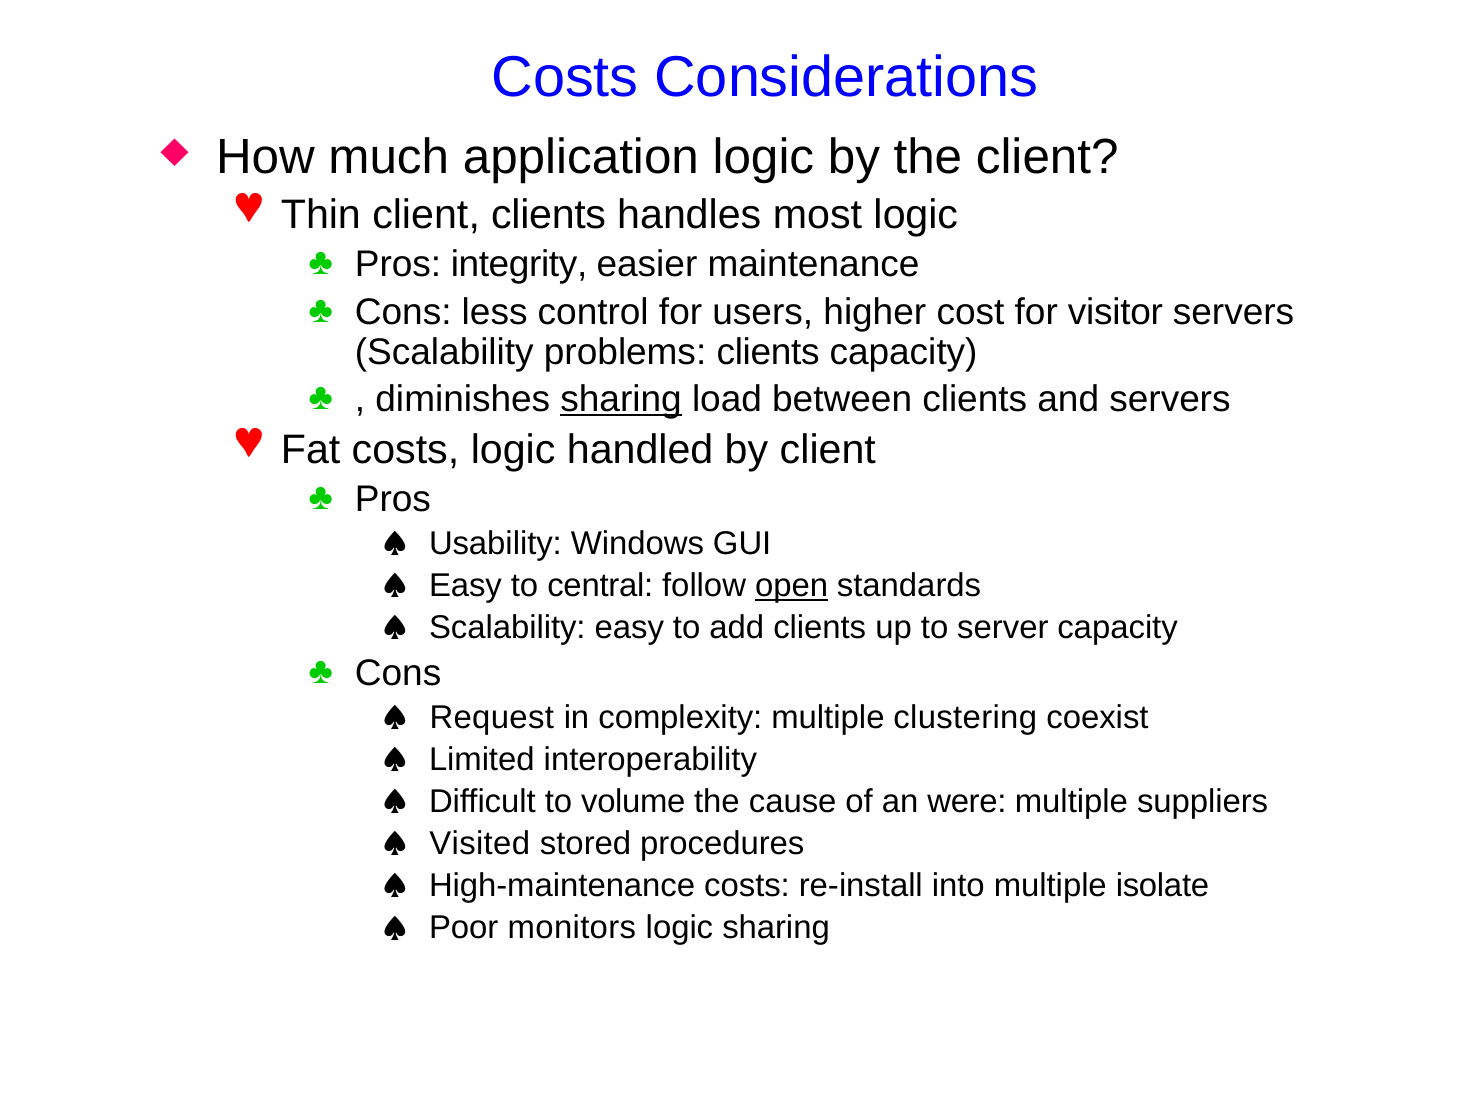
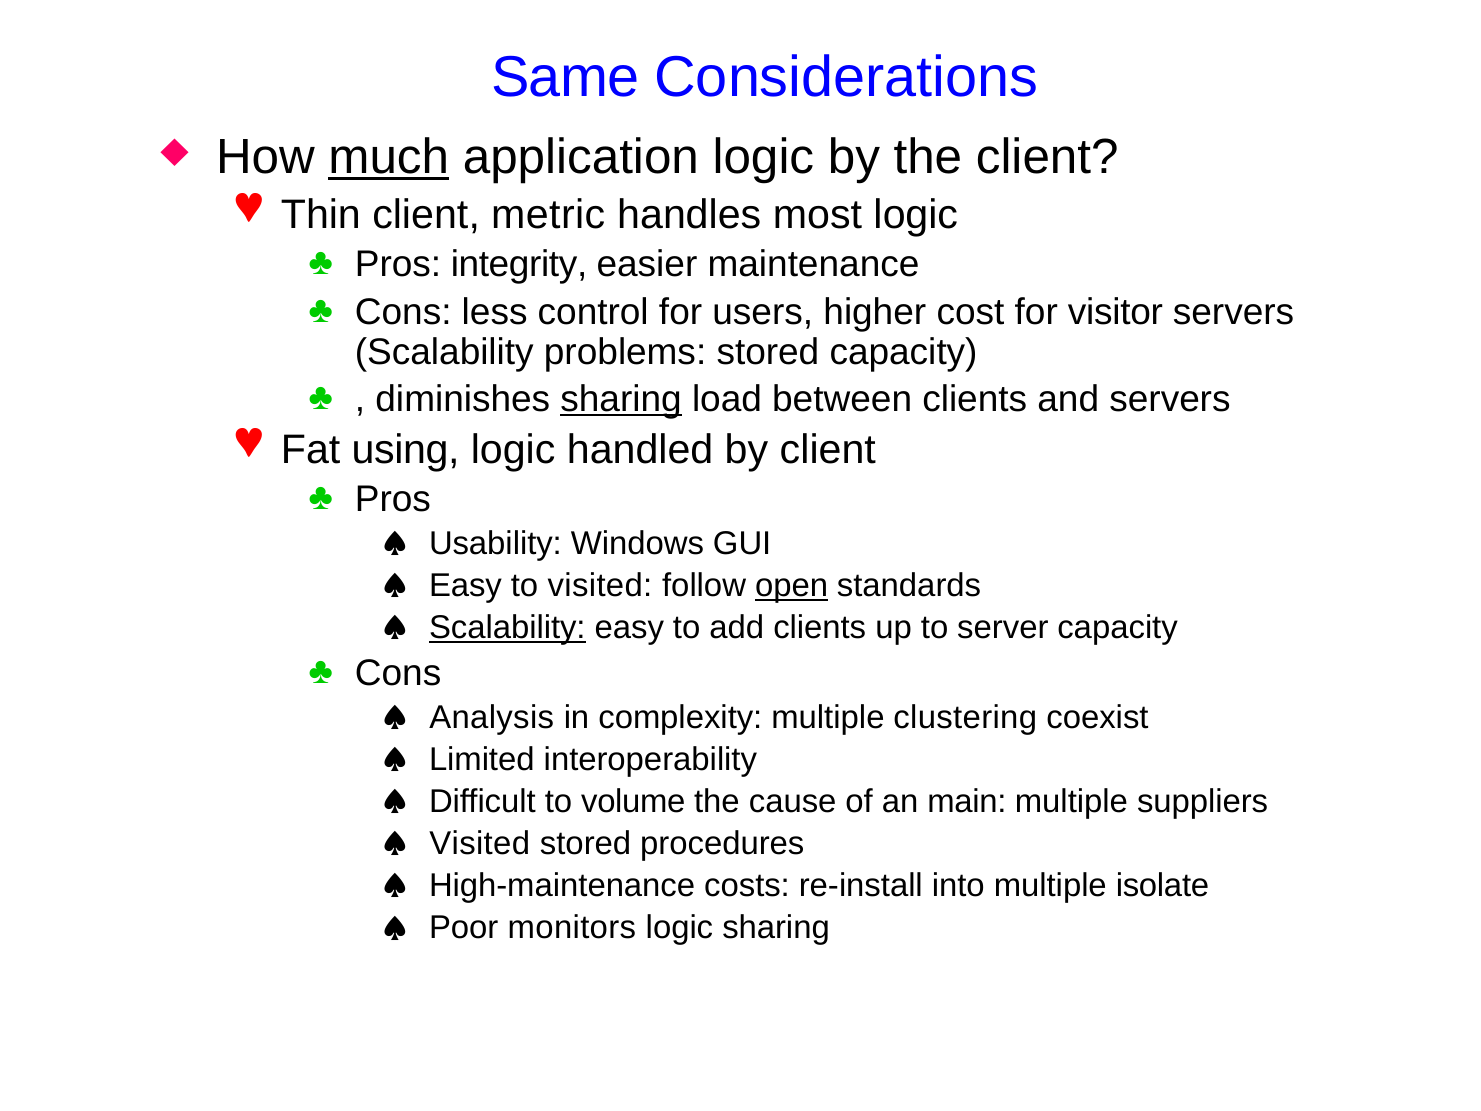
Costs: Costs -> Same (565, 77)
much underline: none -> present (389, 158)
client clients: clients -> metric (548, 215)
problems clients: clients -> stored (768, 352)
Fat costs: costs -> using (406, 450)
to central: central -> visited (600, 586)
Scalability underline: none -> present (507, 628)
Request: Request -> Analysis (492, 717)
were: were -> main (967, 801)
